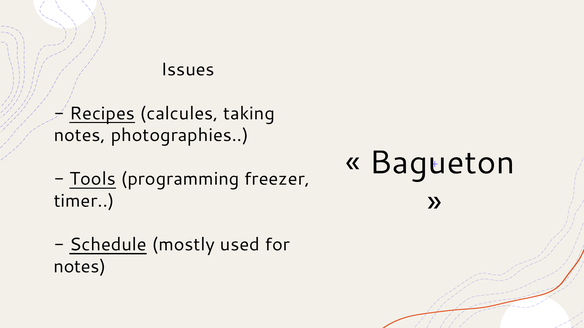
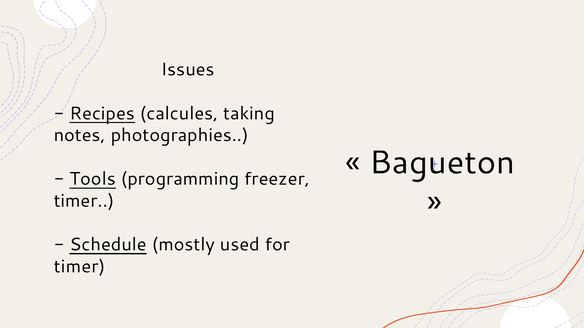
notes: notes -> timer (80, 267)
